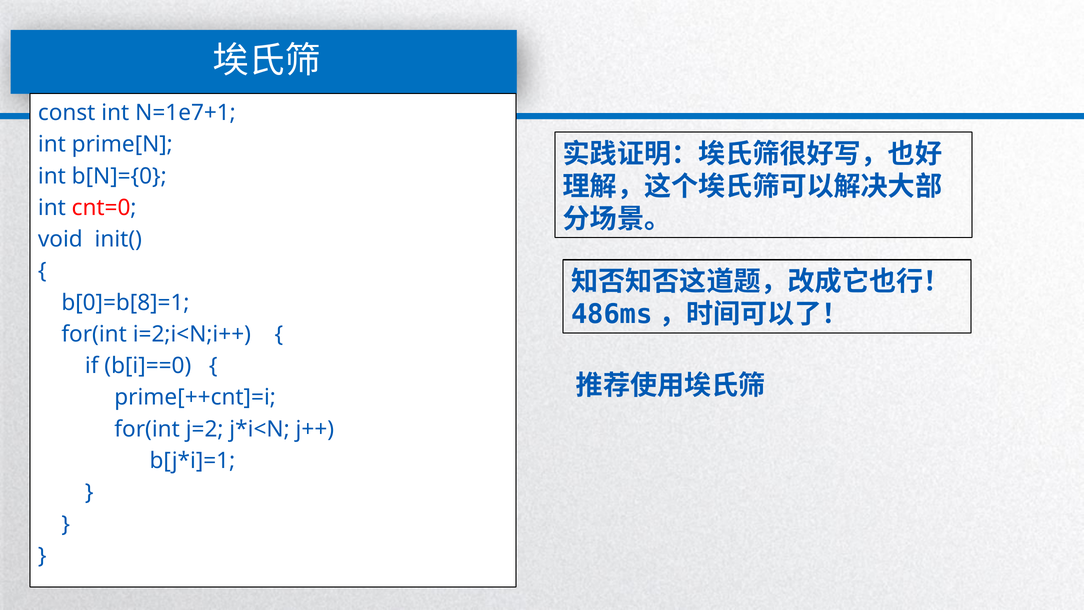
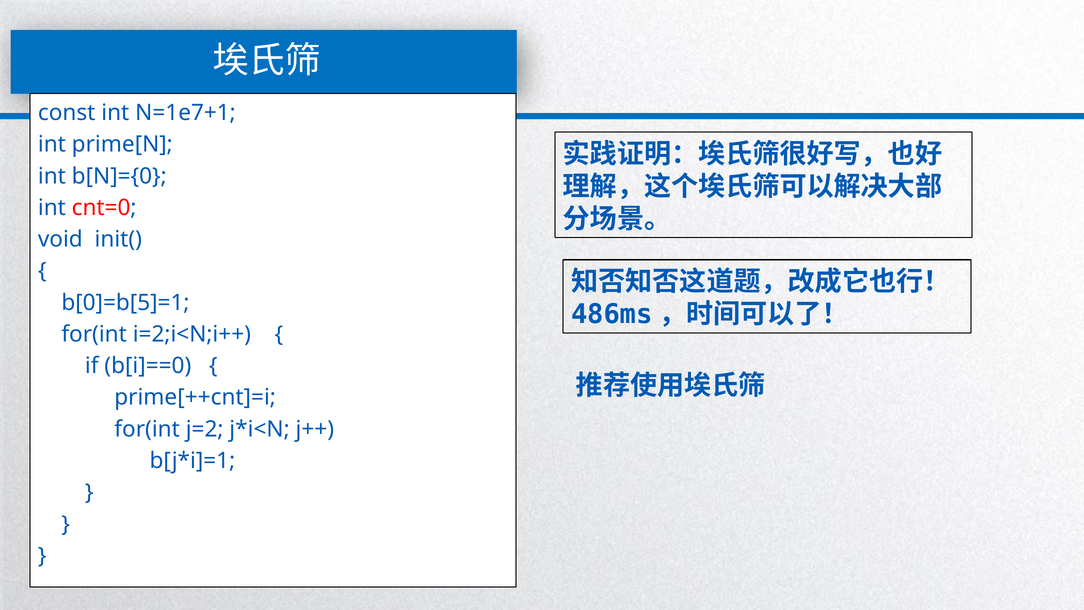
b[0]=b[8]=1: b[0]=b[8]=1 -> b[0]=b[5]=1 (125, 302)
